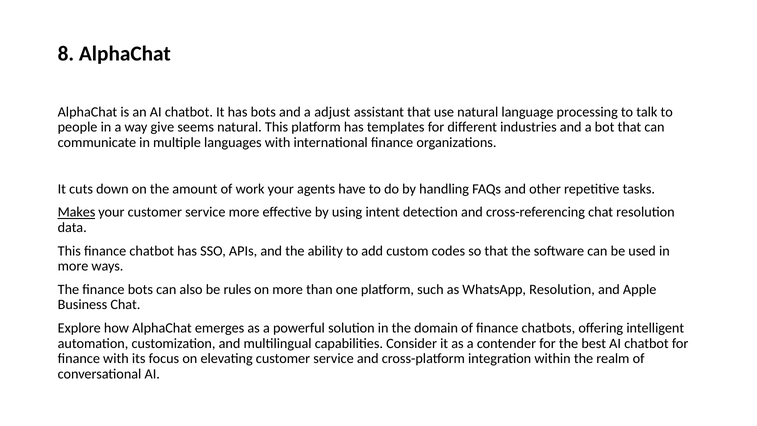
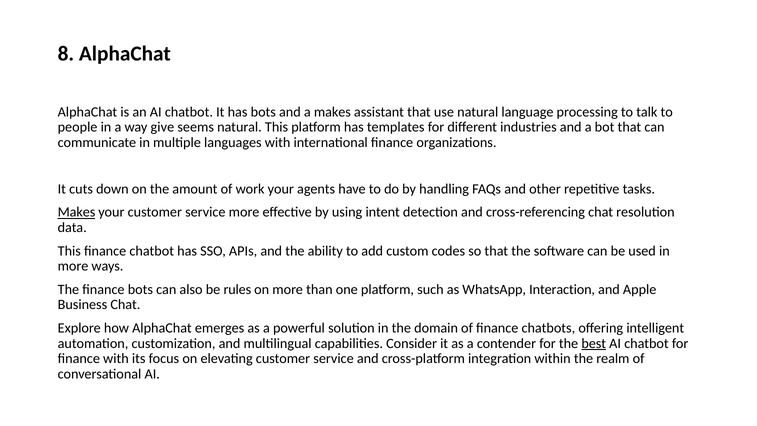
a adjust: adjust -> makes (332, 112)
WhatsApp Resolution: Resolution -> Interaction (562, 289)
best underline: none -> present (594, 343)
